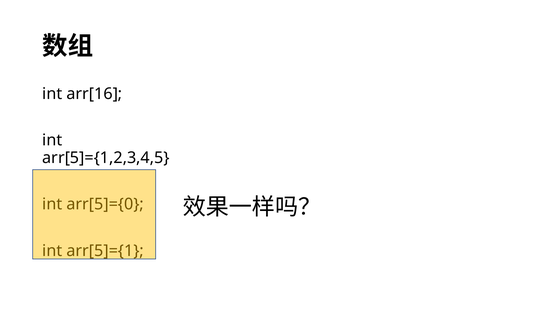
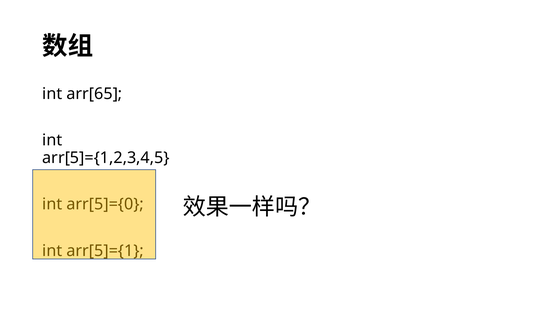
arr[16: arr[16 -> arr[65 (94, 94)
